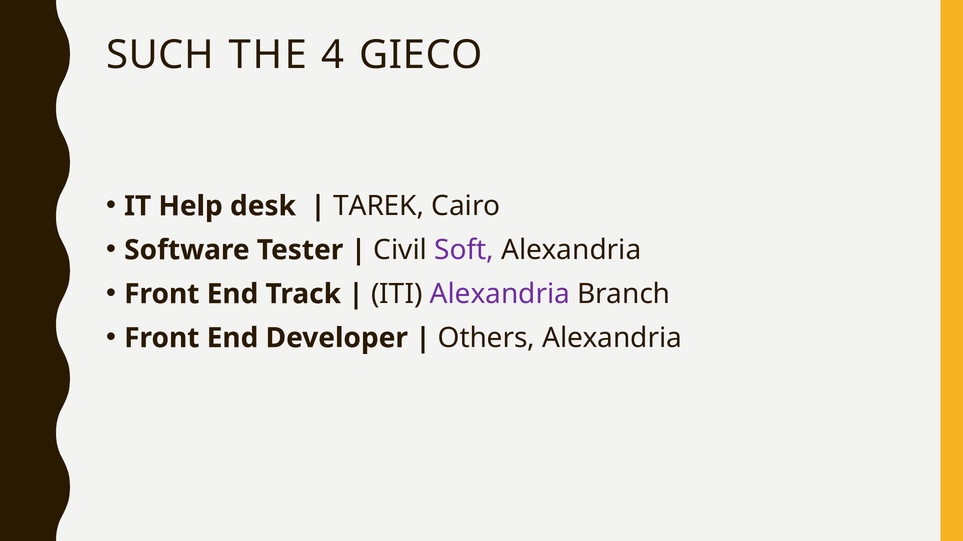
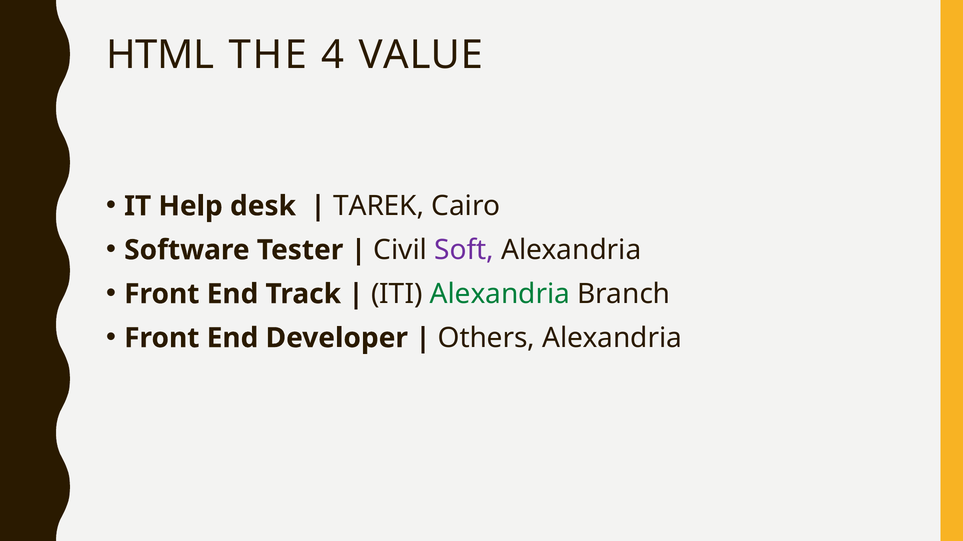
SUCH: SUCH -> HTML (160, 55)
GIECO: GIECO -> VALUE (421, 55)
Alexandria colour: purple -> green (500, 294)
